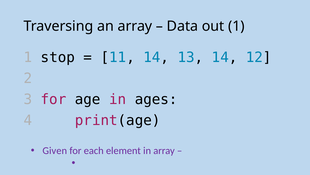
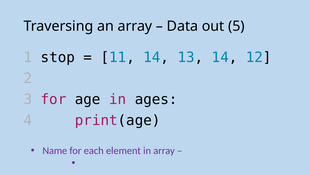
out 1: 1 -> 5 (236, 26)
Given: Given -> Name (55, 150)
